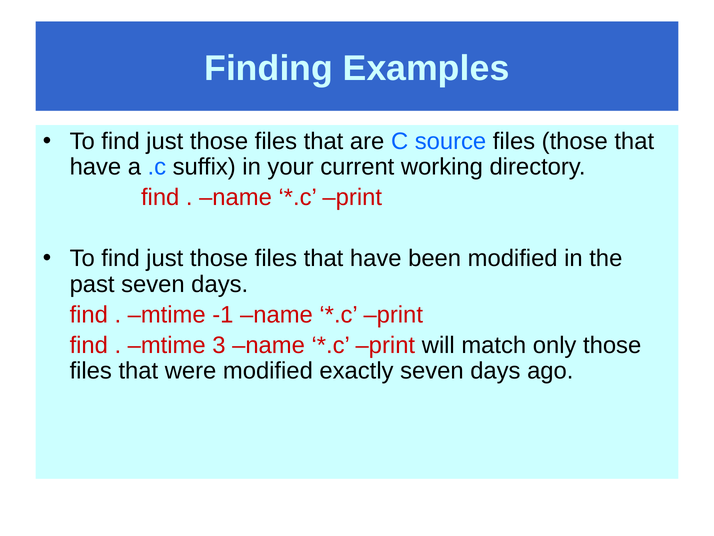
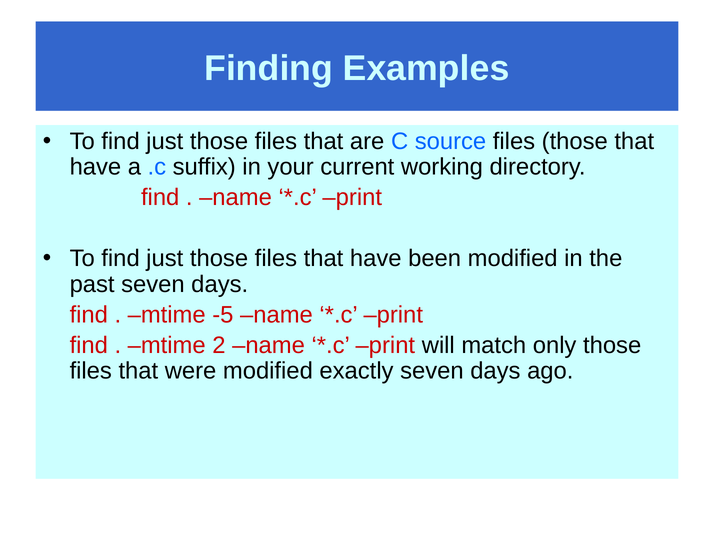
-1: -1 -> -5 (223, 314)
3: 3 -> 2 (219, 345)
